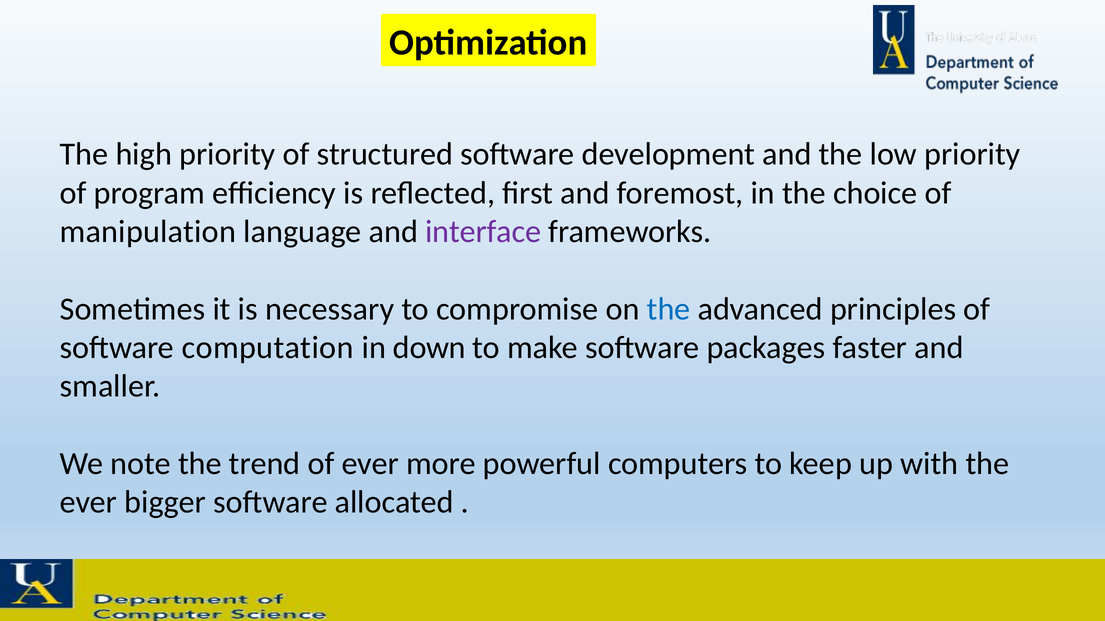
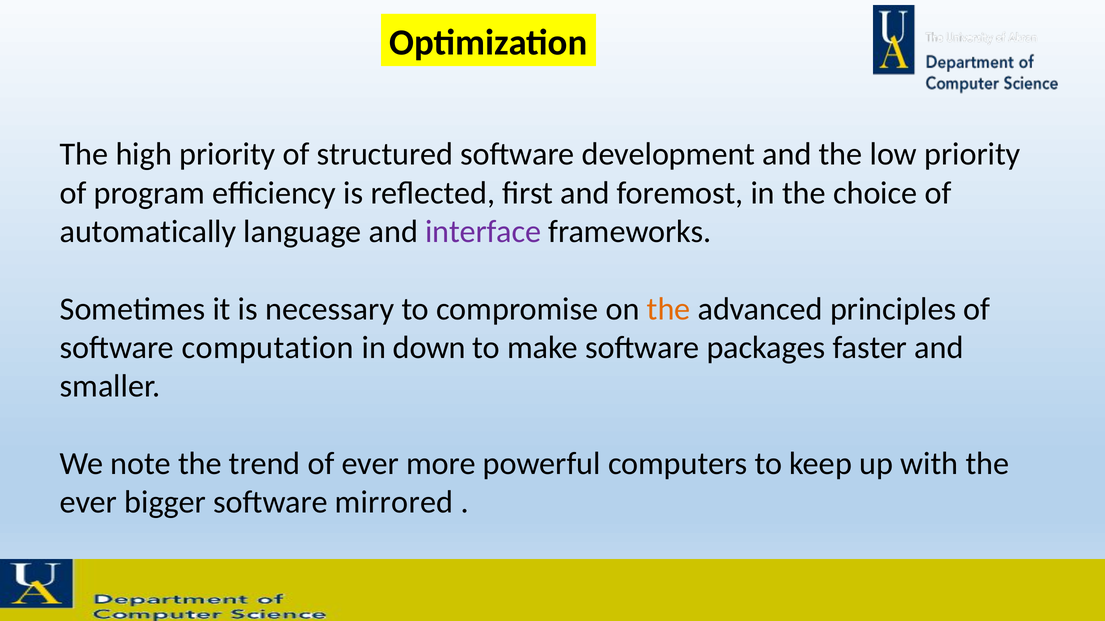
manipulation: manipulation -> automatically (148, 232)
the colour: blue -> orange (669, 309)
allocated: allocated -> mirrored (394, 503)
